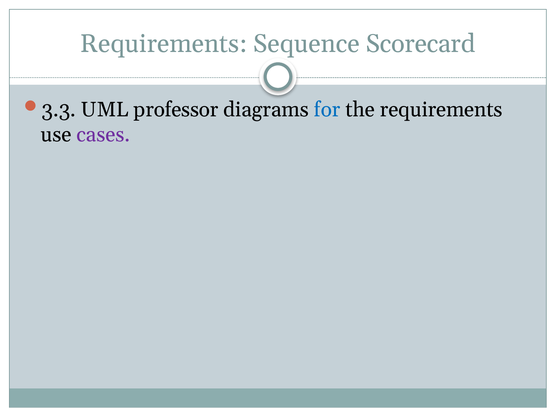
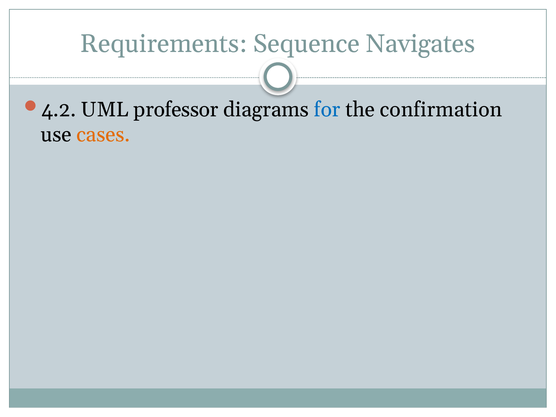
Scorecard: Scorecard -> Navigates (421, 44)
3.3: 3.3 -> 4.2 (59, 110)
the requirements: requirements -> confirmation (441, 110)
cases colour: purple -> orange (103, 135)
